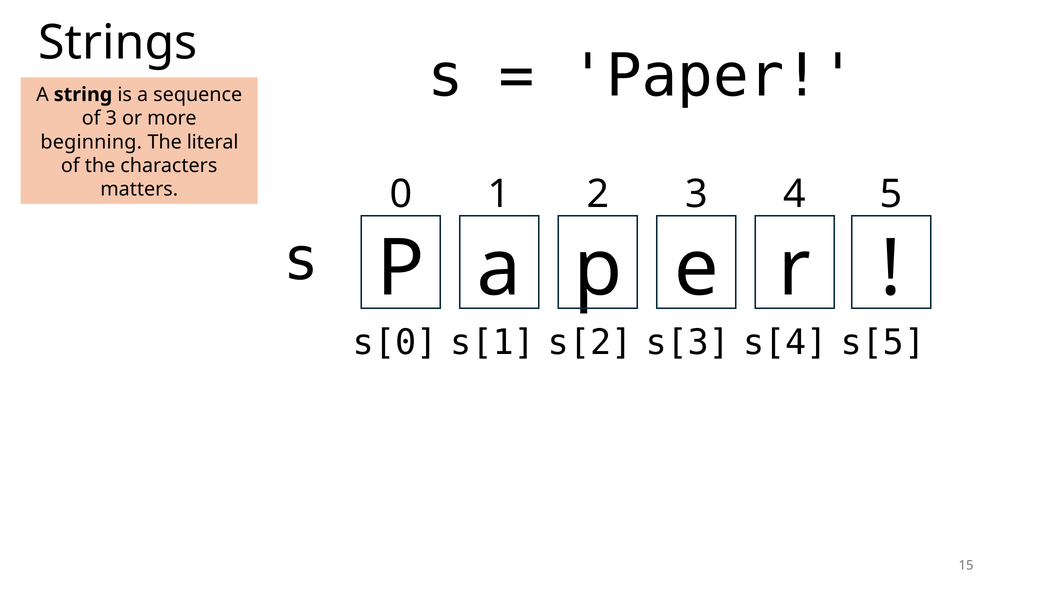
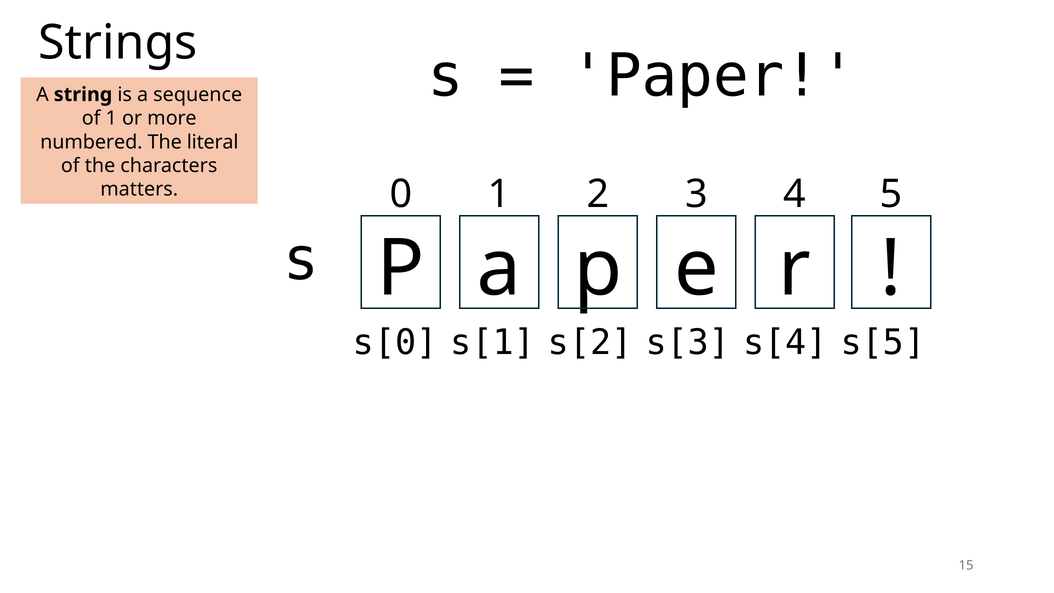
of 3: 3 -> 1 (111, 118)
beginning: beginning -> numbered (91, 142)
